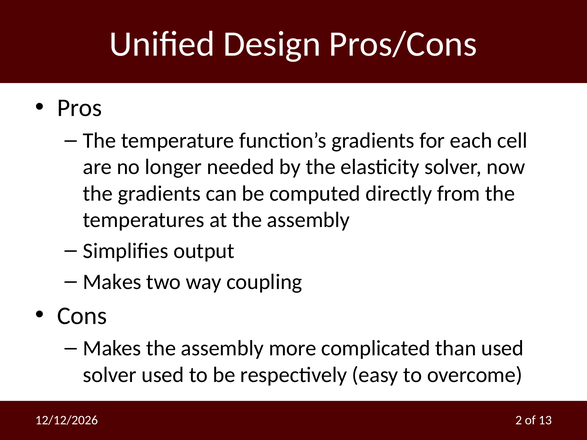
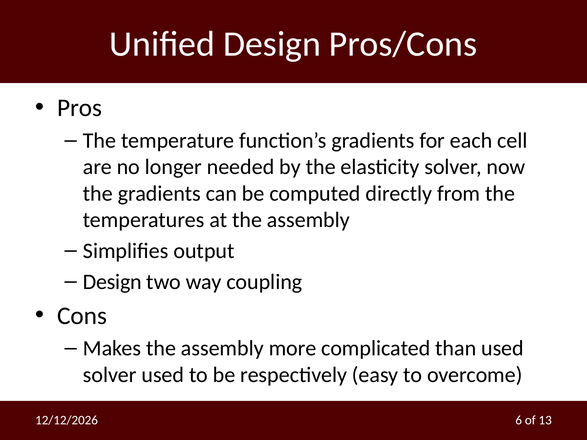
Makes: Makes -> Design (112, 282)
2: 2 -> 6 (519, 421)
